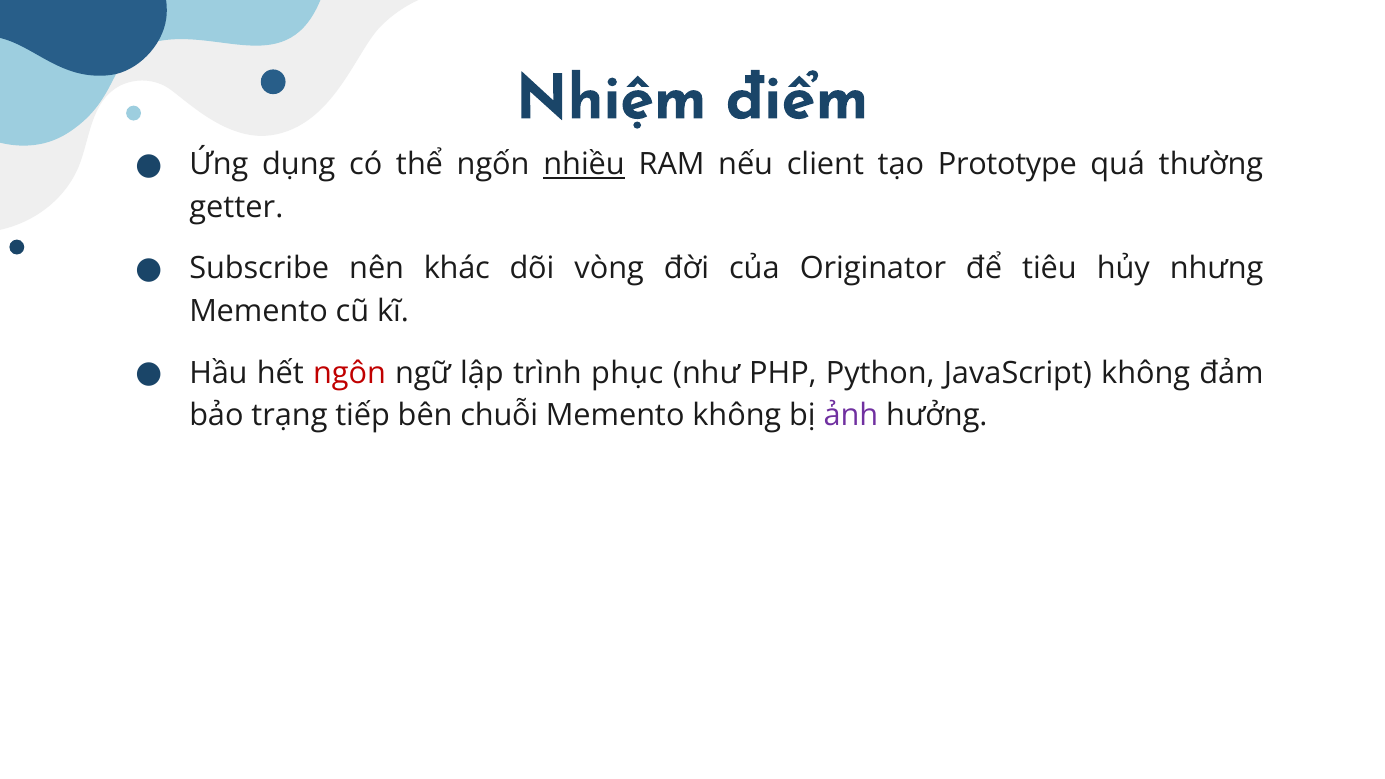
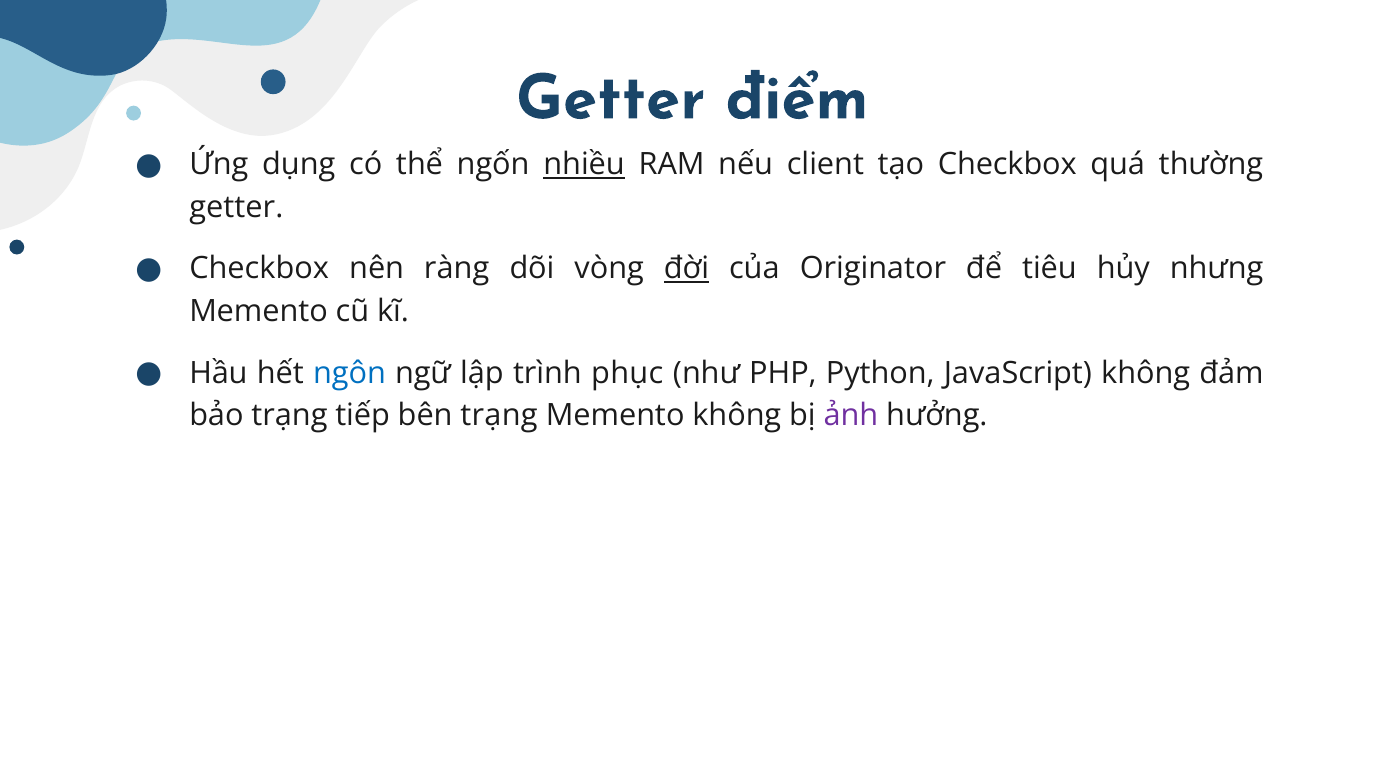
Nhiệm: Nhiệm -> Getter (611, 98)
tạo Prototype: Prototype -> Checkbox (1007, 165)
Subscribe: Subscribe -> Checkbox (259, 269)
khác: khác -> ràng (457, 269)
đời underline: none -> present (686, 269)
ngôn colour: red -> blue (350, 373)
bên chuỗi: chuỗi -> trạng (499, 415)
